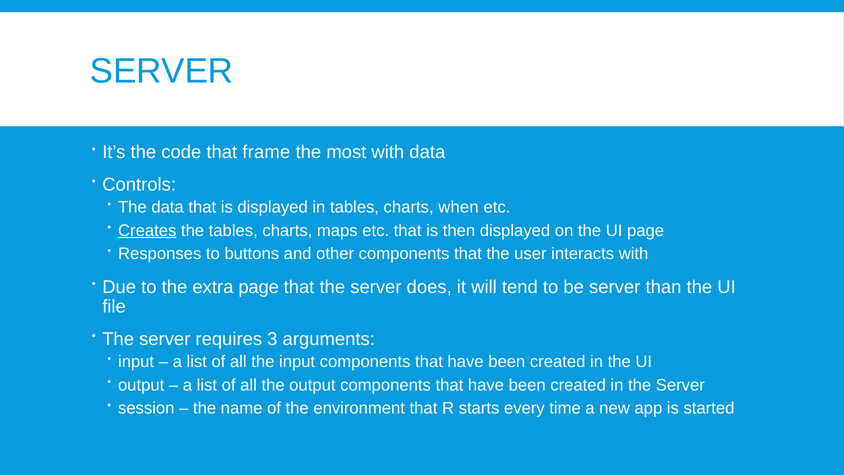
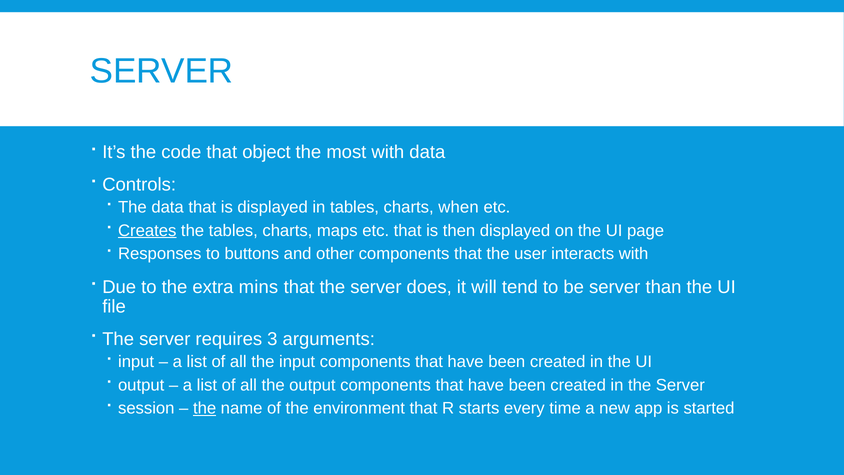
frame: frame -> object (266, 152)
extra page: page -> mins (258, 287)
the underline: none -> present (205, 408)
